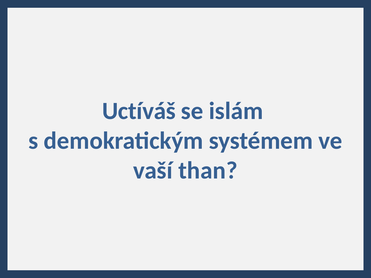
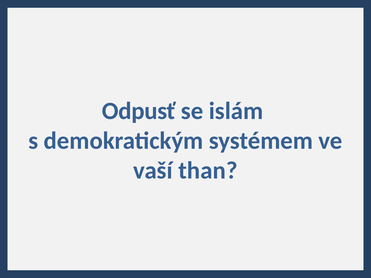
Uctíváš: Uctíváš -> Odpusť (139, 111)
